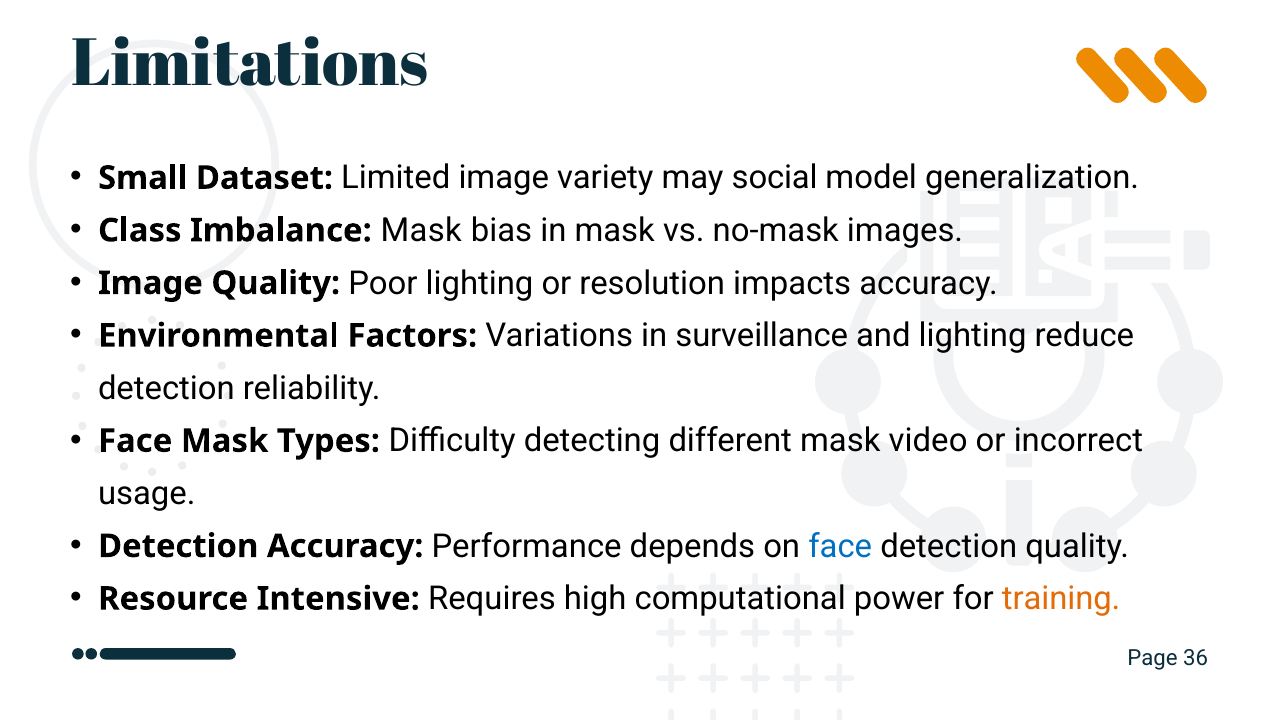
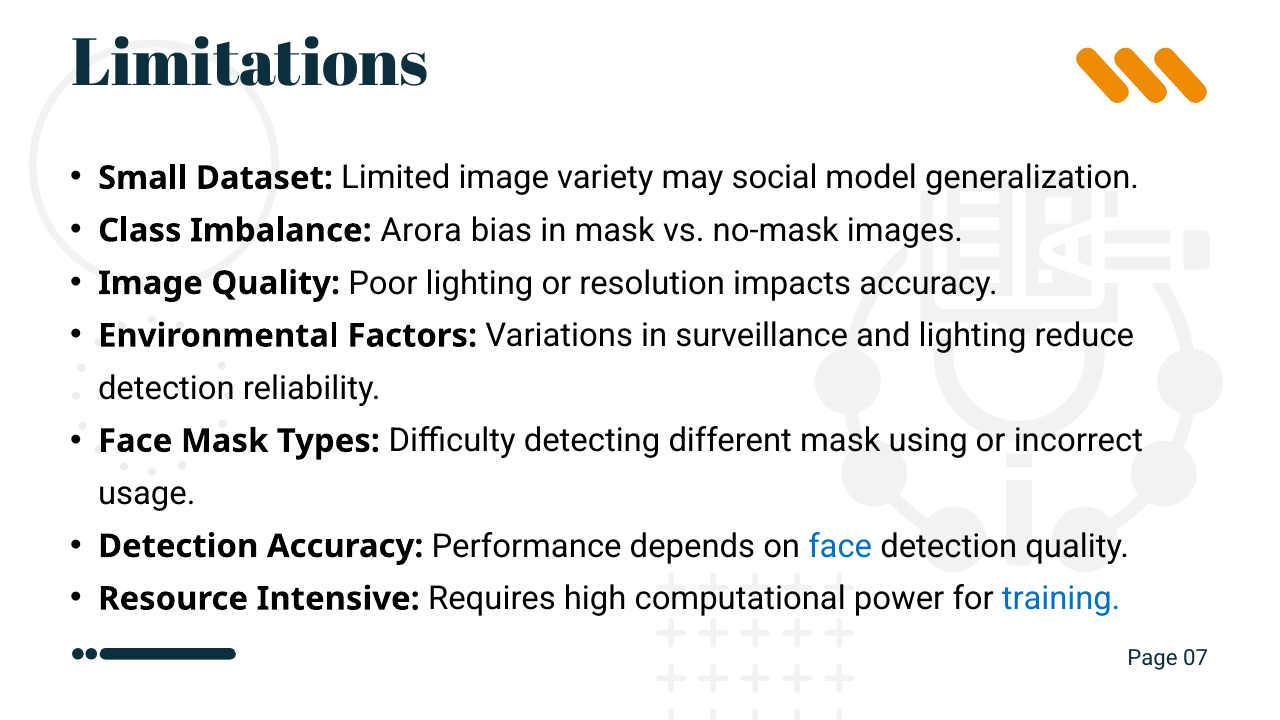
Imbalance Mask: Mask -> Arora (421, 231)
video: video -> using (928, 441)
training colour: orange -> blue (1061, 599)
36: 36 -> 07 (1196, 658)
